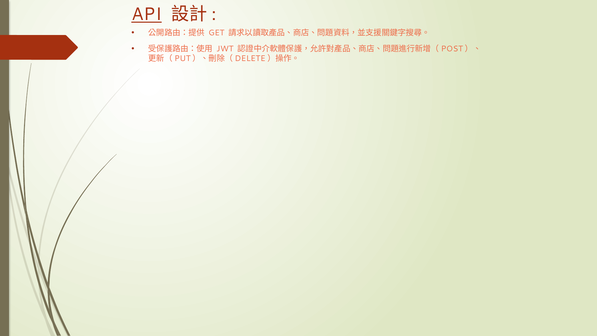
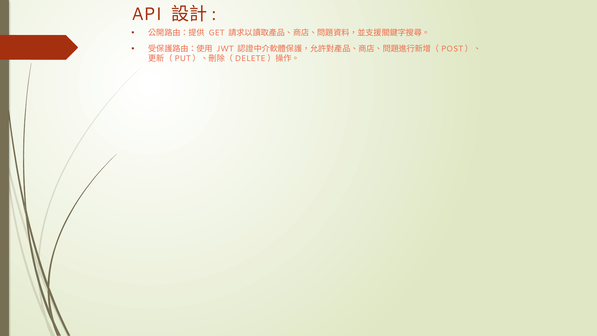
API underline: present -> none (147, 14)
